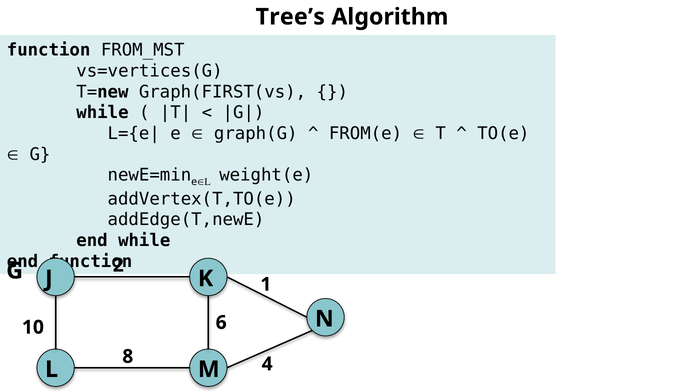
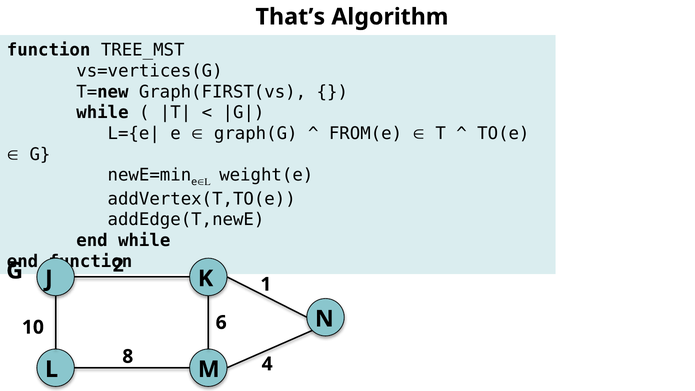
Tree’s: Tree’s -> That’s (290, 17)
FROM_MST: FROM_MST -> TREE_MST (143, 50)
